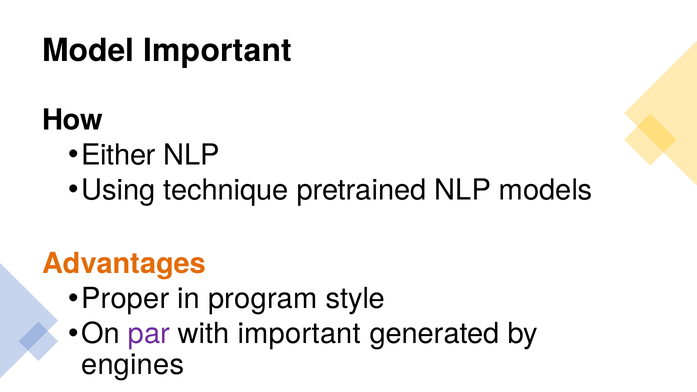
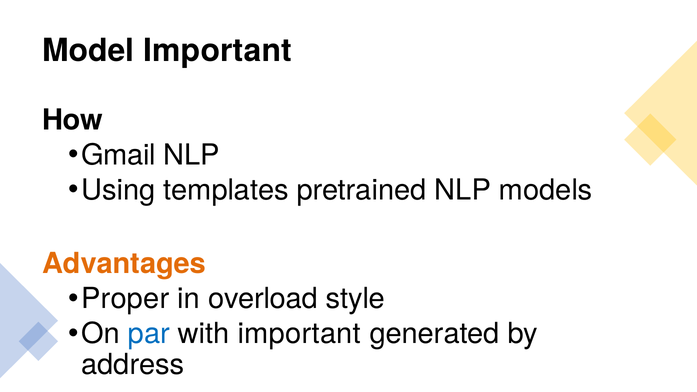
Either: Either -> Gmail (118, 155)
technique: technique -> templates (226, 190)
program: program -> overload (263, 299)
par colour: purple -> blue (149, 334)
engines: engines -> address (133, 365)
